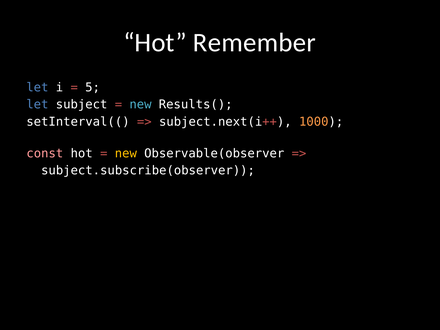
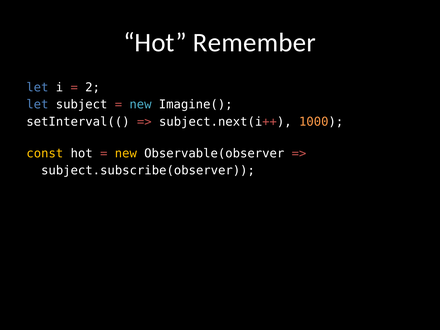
5: 5 -> 2 (93, 87)
Results(: Results( -> Imagine( (196, 105)
const colour: pink -> yellow (45, 153)
